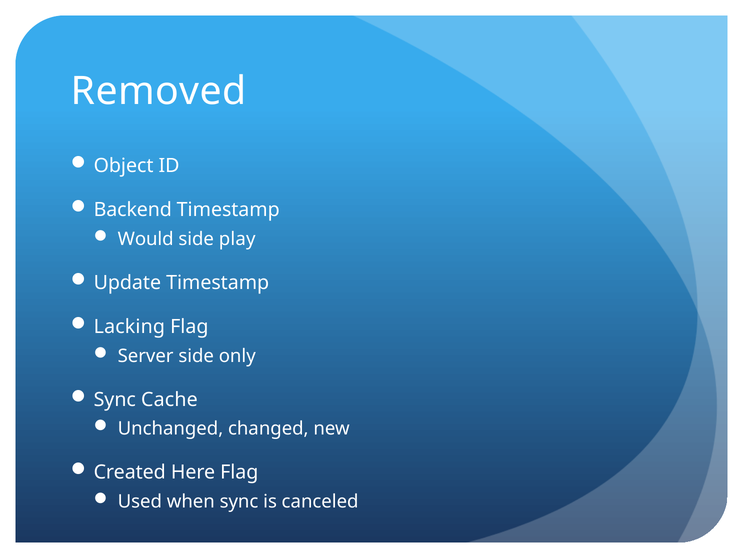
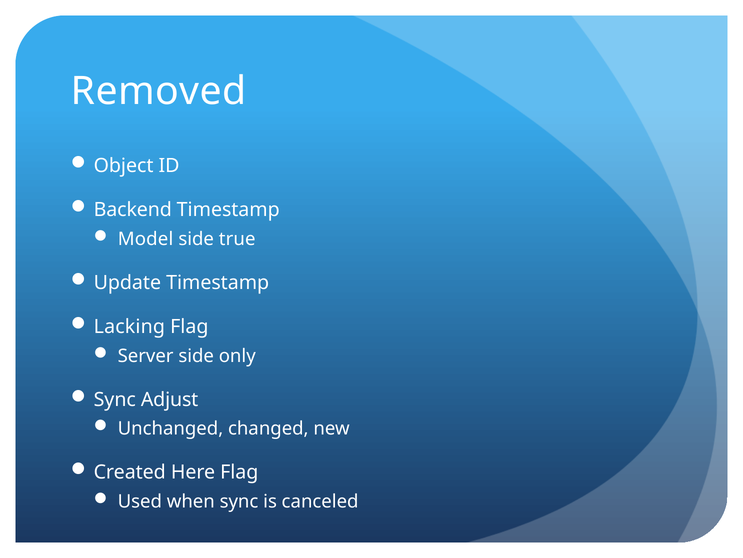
Would: Would -> Model (146, 239)
play: play -> true (237, 239)
Cache: Cache -> Adjust (170, 399)
